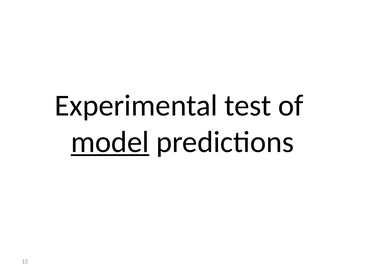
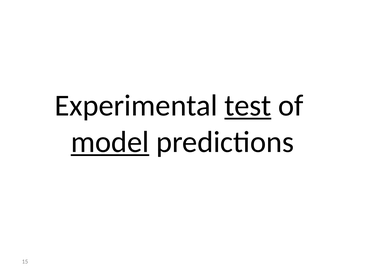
test underline: none -> present (248, 105)
